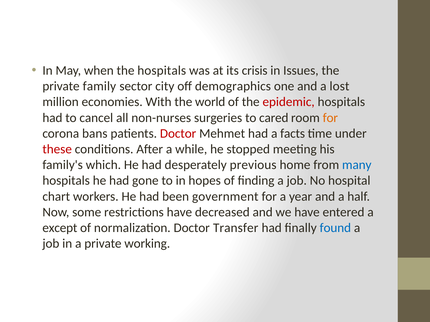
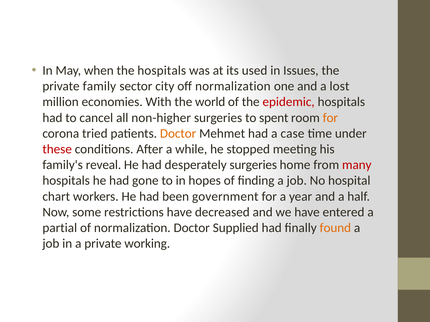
crisis: crisis -> used (255, 71)
off demographics: demographics -> normalization (233, 86)
non-nurses: non-nurses -> non-higher (161, 118)
cared: cared -> spent (274, 118)
bans: bans -> tried (95, 134)
Doctor colour: red -> orange (178, 134)
facts: facts -> case (292, 134)
which: which -> reveal (103, 165)
desperately previous: previous -> surgeries (253, 165)
many colour: blue -> red (357, 165)
except: except -> partial (60, 228)
Transfer: Transfer -> Supplied (236, 228)
found colour: blue -> orange (335, 228)
